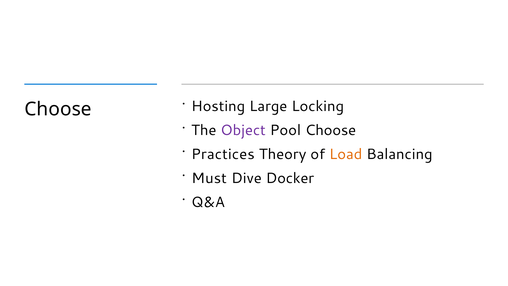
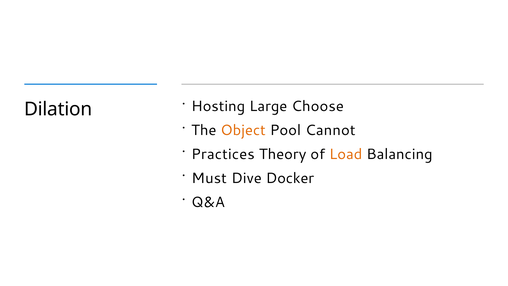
Choose: Choose -> Dilation (58, 109)
Locking: Locking -> Choose (318, 106)
Object colour: purple -> orange (243, 130)
Pool Choose: Choose -> Cannot (330, 130)
